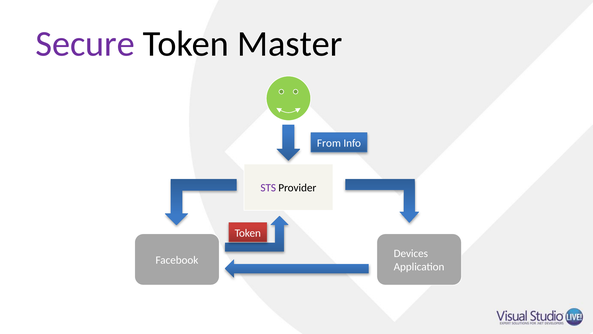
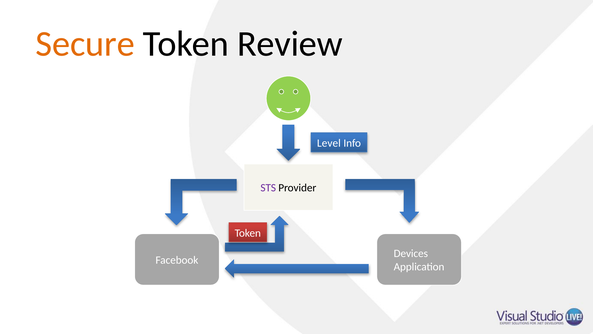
Secure colour: purple -> orange (85, 44)
Master: Master -> Review (290, 44)
From: From -> Level (329, 143)
